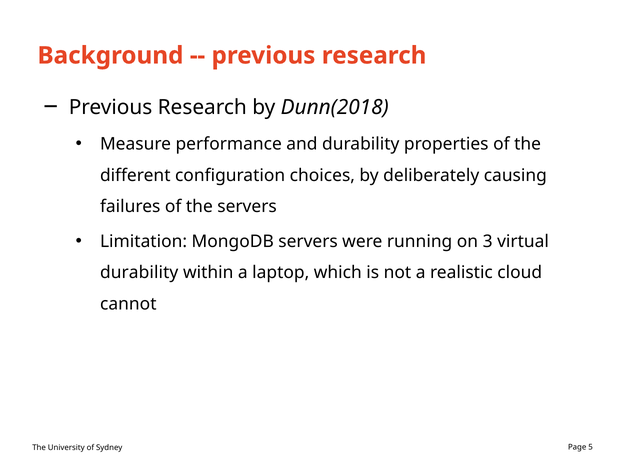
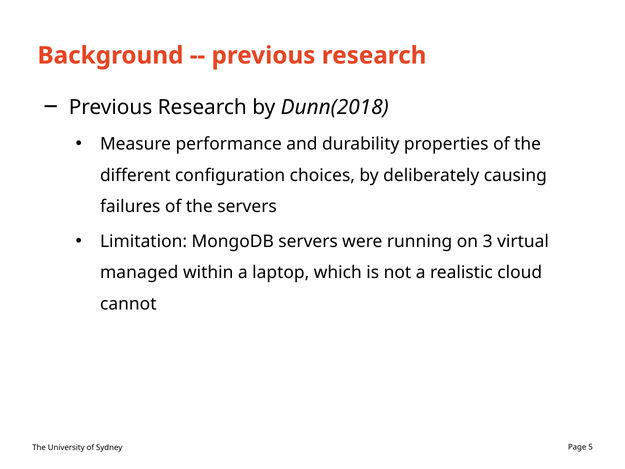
durability: durability -> managed (139, 272)
